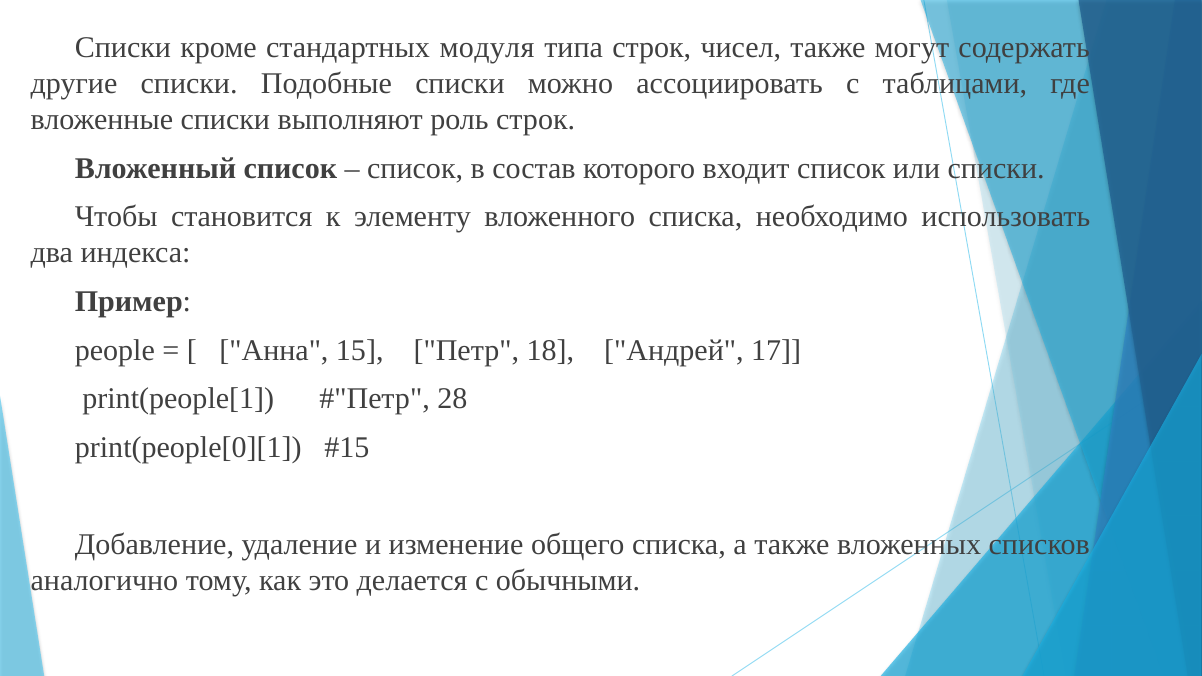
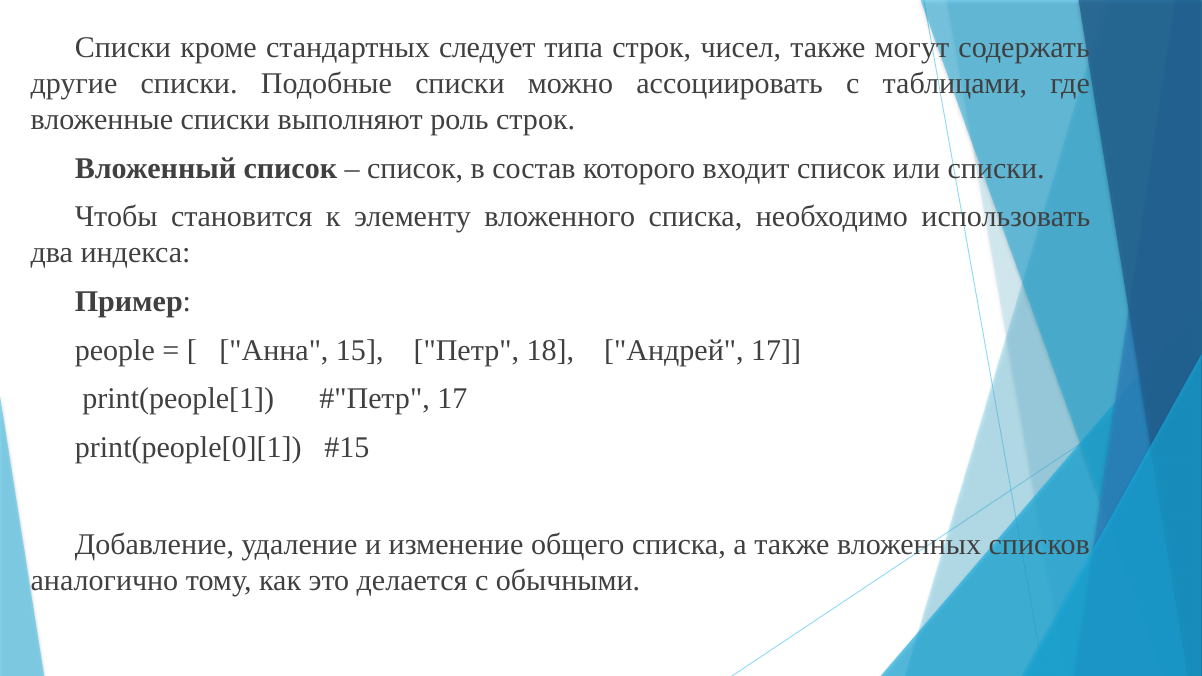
модуля: модуля -> следует (487, 48)
28: 28 -> 17 (452, 399)
